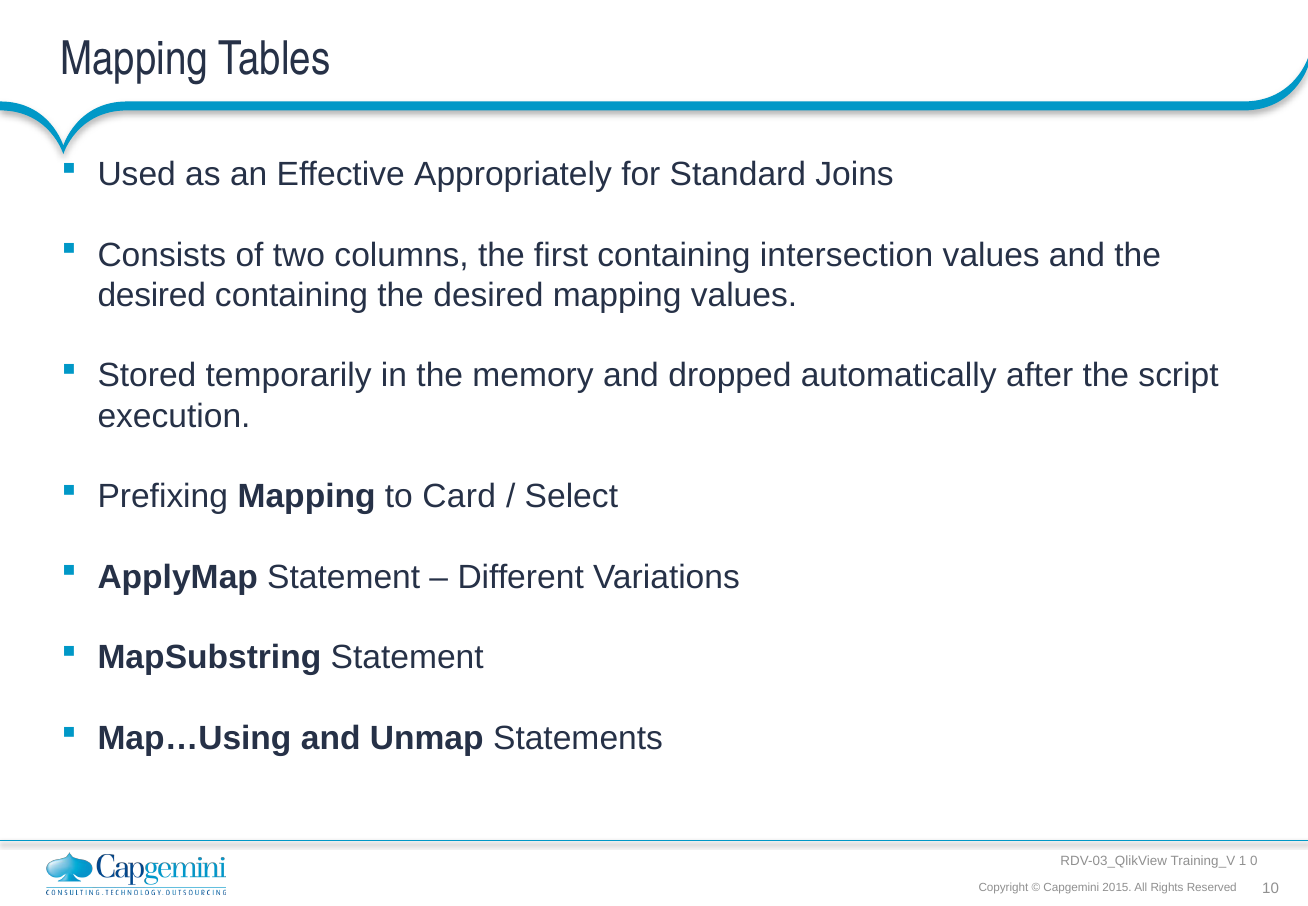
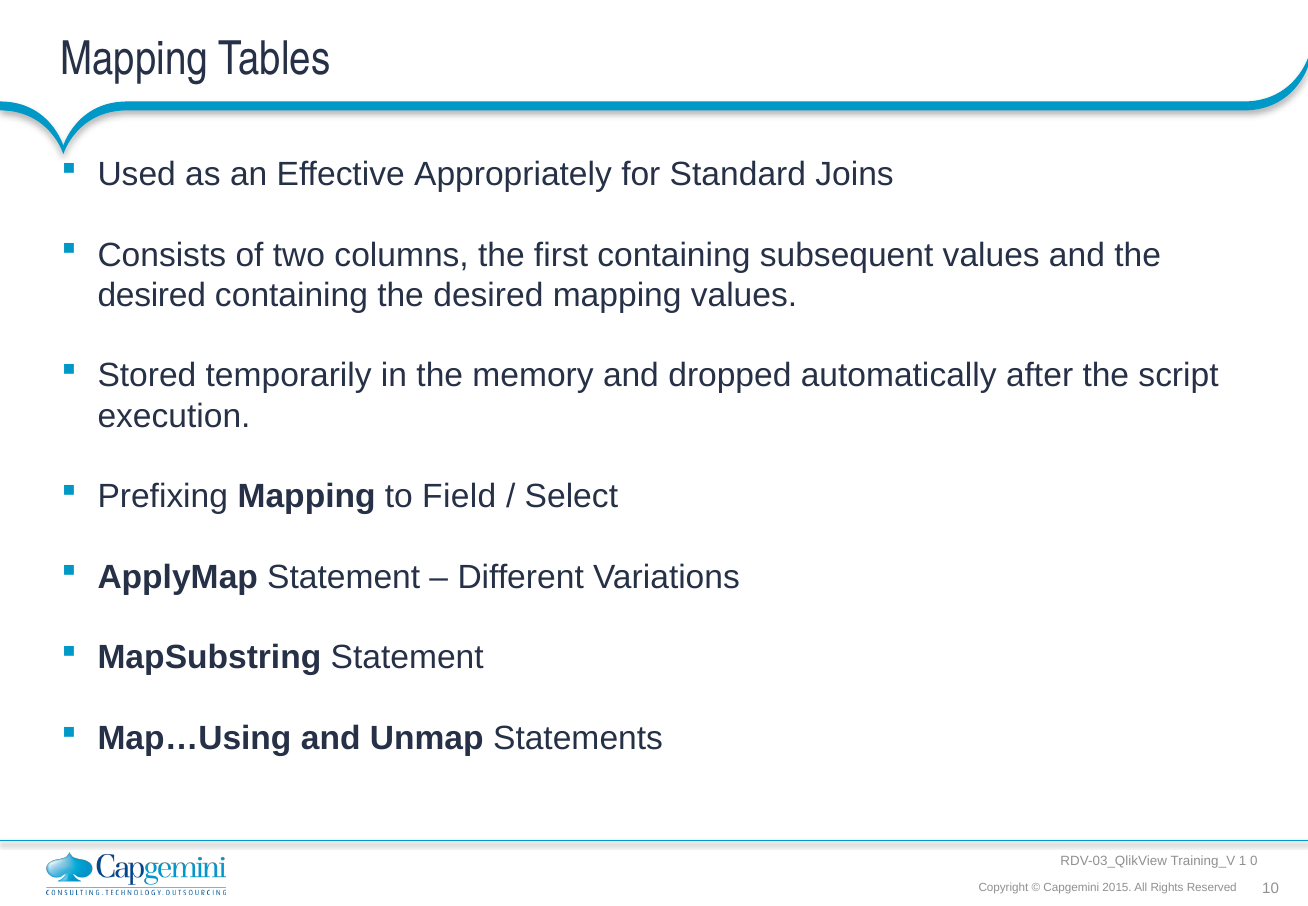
intersection: intersection -> subsequent (847, 255)
Card: Card -> Field (459, 496)
